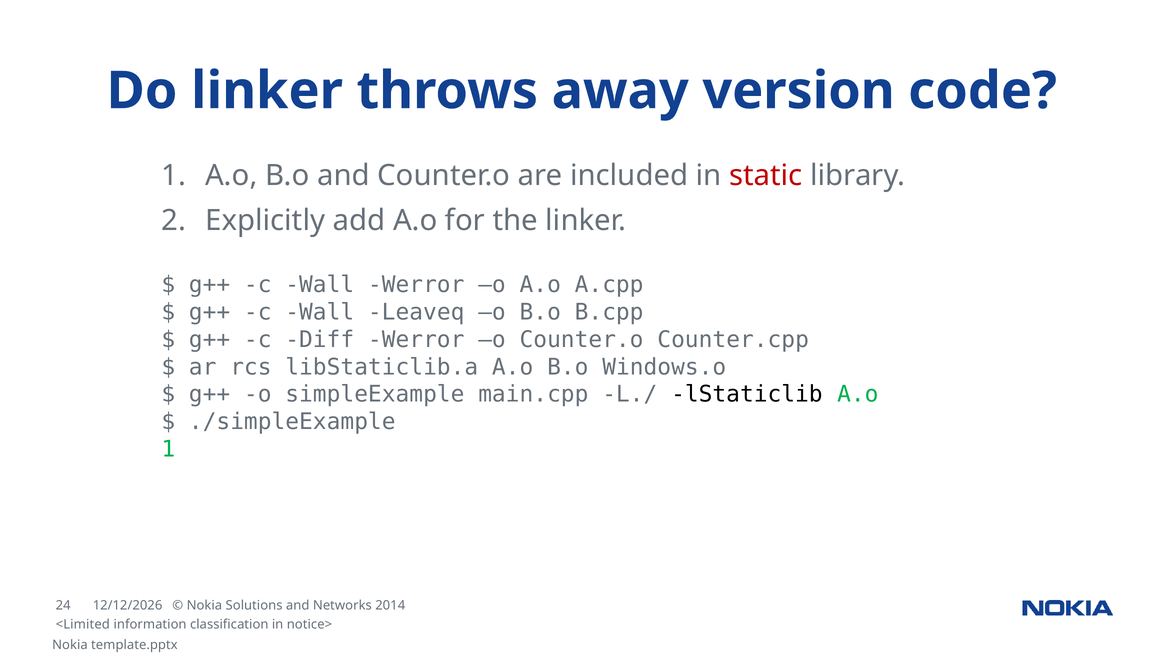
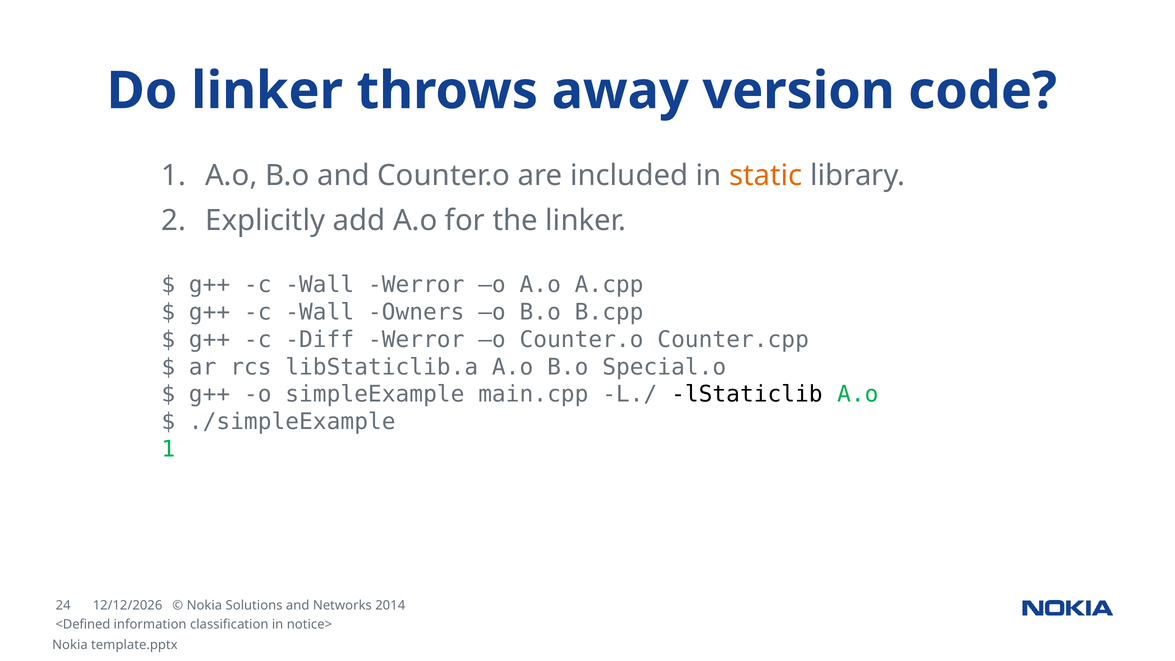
static colour: red -> orange (766, 175)
Leaveq: Leaveq -> Owners (416, 312)
Windows.o: Windows.o -> Special.o (664, 367)
<Limited: <Limited -> <Defined (83, 624)
